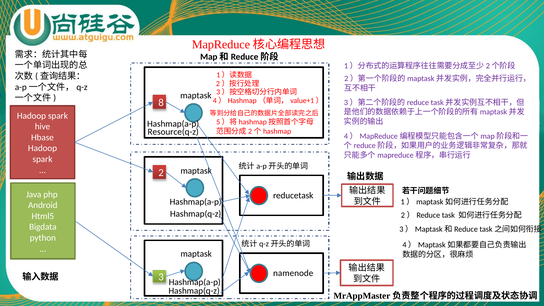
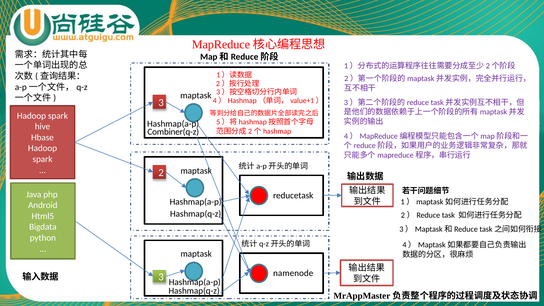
8: 8 -> 3 (161, 103)
Resource(q-z: Resource(q-z -> Combiner(q-z (173, 132)
